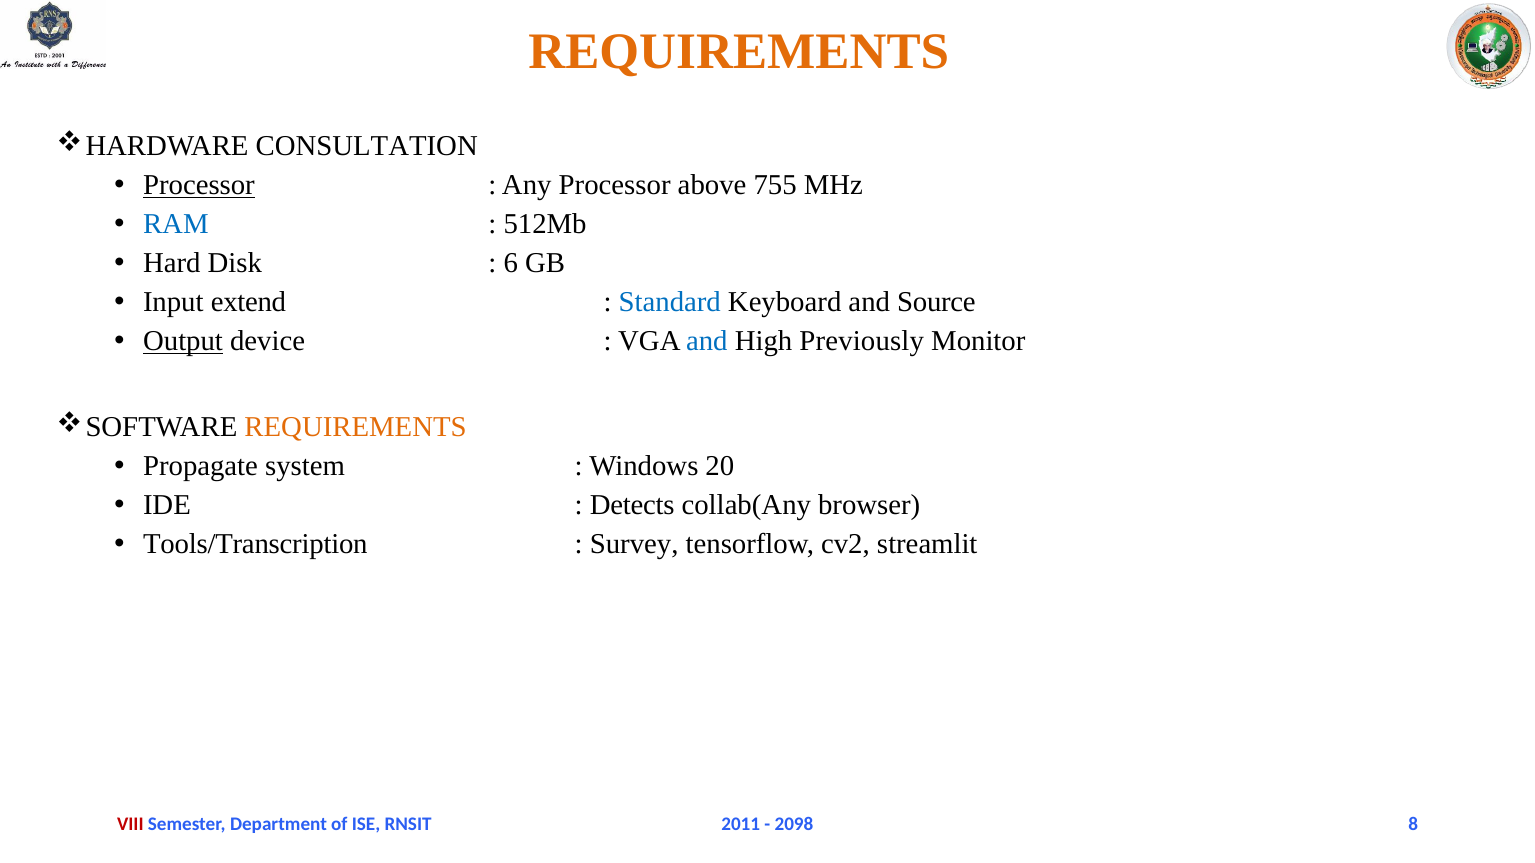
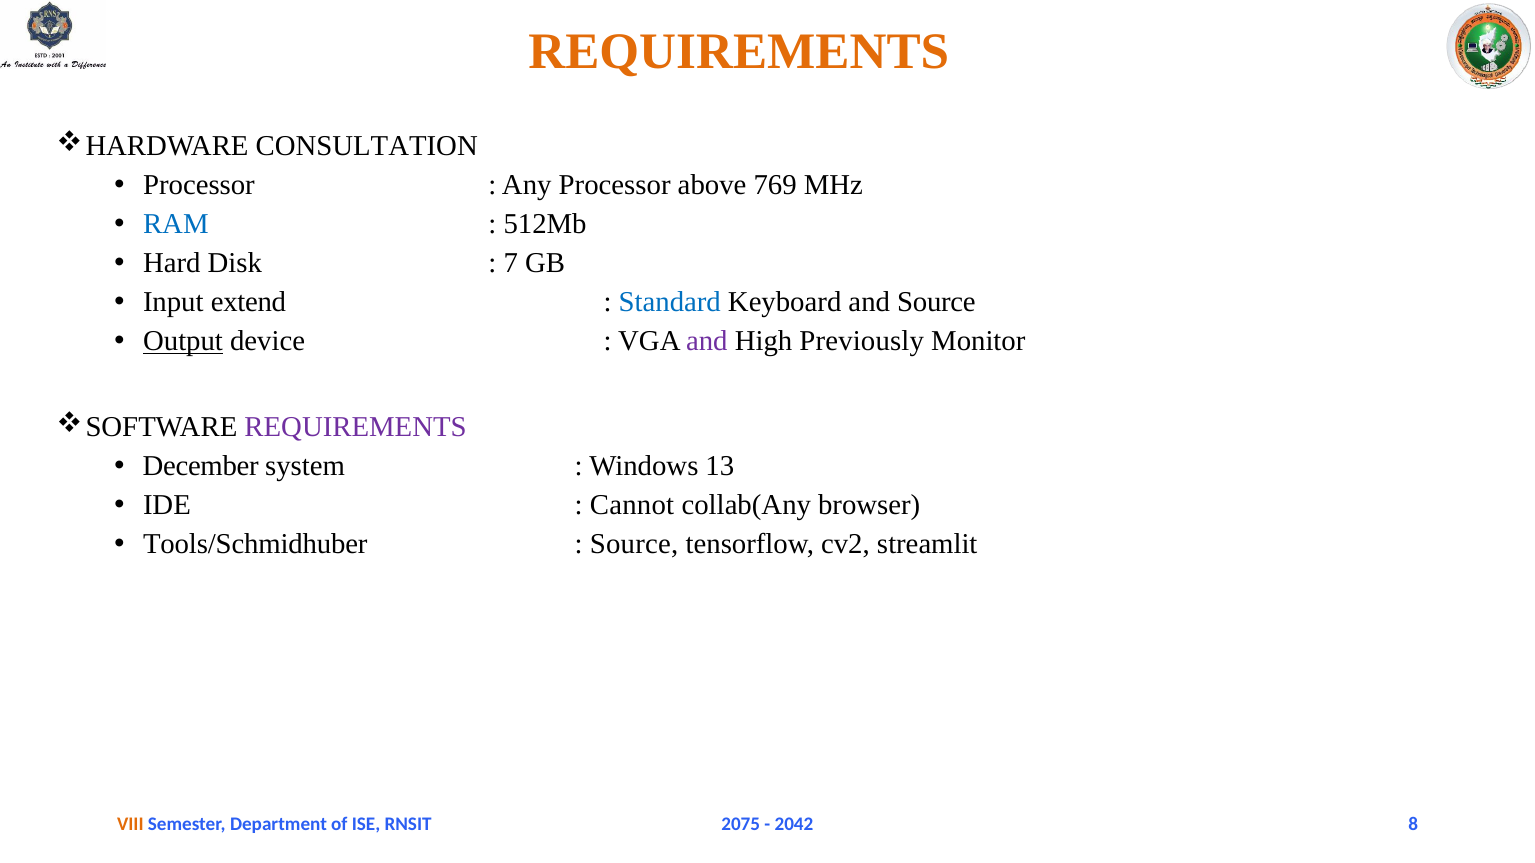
Processor underline: present -> none (199, 185)
755: 755 -> 769 (775, 185)
6: 6 -> 7 (511, 263)
and colour: blue -> purple (707, 341)
REQUIREMENTS colour: orange -> purple (356, 428)
Propagate: Propagate -> December (201, 467)
20: 20 -> 13 (720, 467)
Detects: Detects -> Cannot (632, 506)
Tools/Transcription: Tools/Transcription -> Tools/Schmidhuber (255, 545)
Survey: Survey -> Source (634, 545)
2011: 2011 -> 2075 (741, 824)
2098: 2098 -> 2042 (794, 824)
VIII colour: red -> orange (130, 825)
